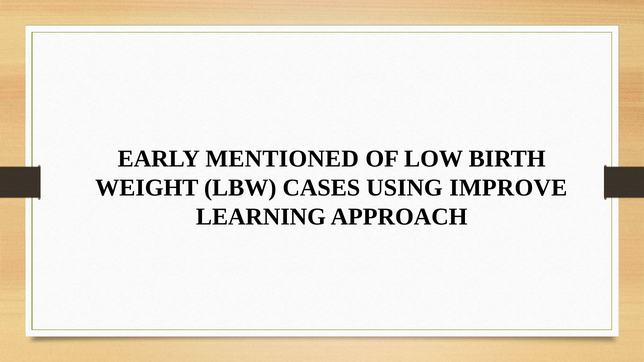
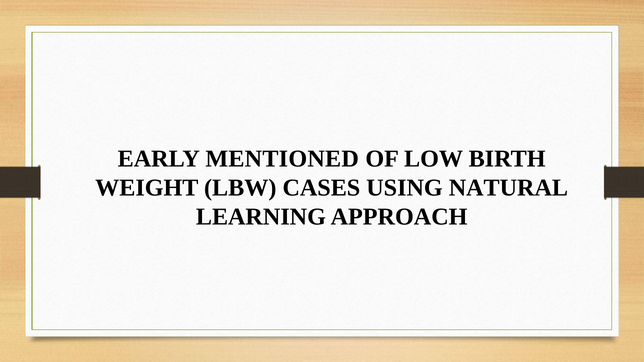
IMPROVE: IMPROVE -> NATURAL (508, 188)
